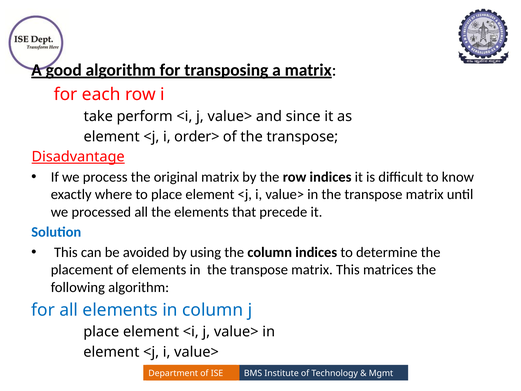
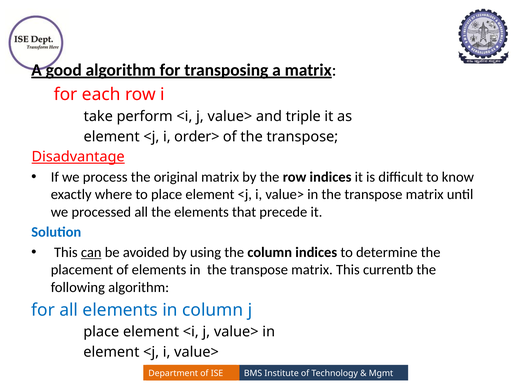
since: since -> triple (303, 116)
can underline: none -> present (91, 252)
matrices: matrices -> currentb (388, 270)
